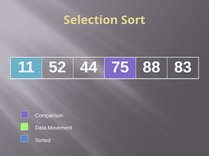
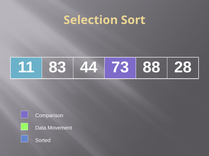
52: 52 -> 83 (57, 68)
75: 75 -> 73 (120, 68)
83: 83 -> 28 (183, 68)
